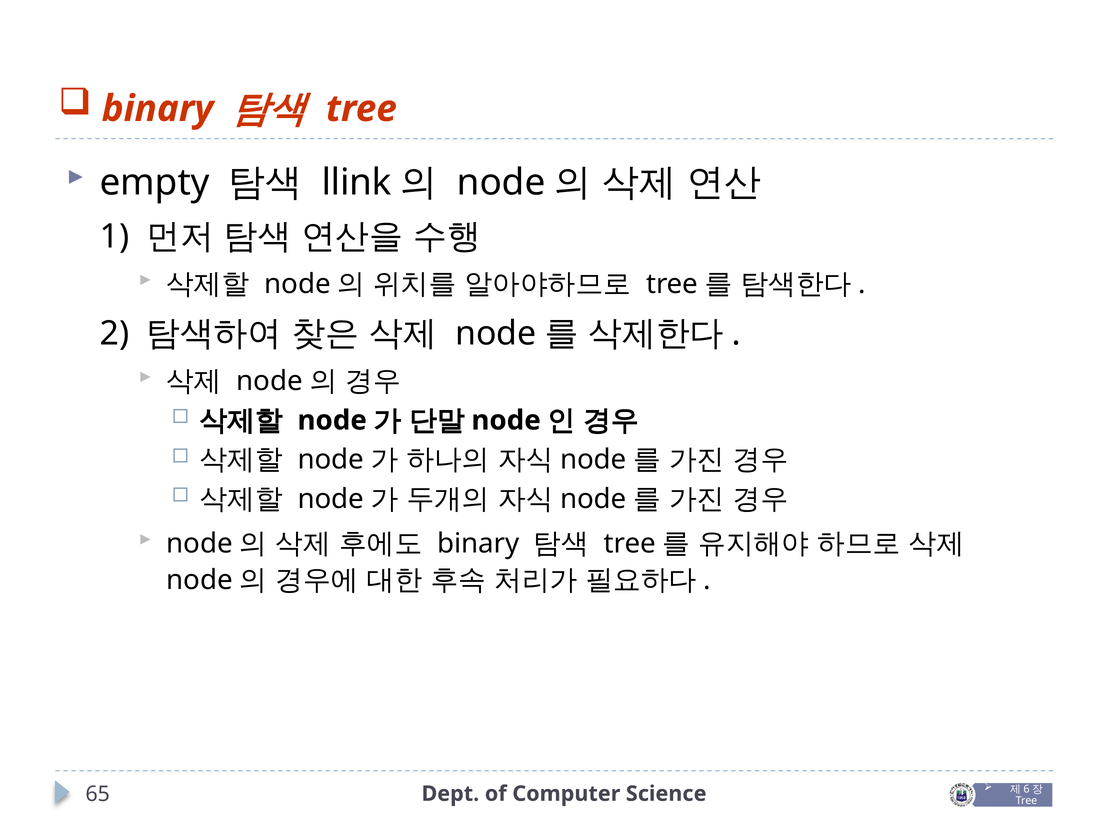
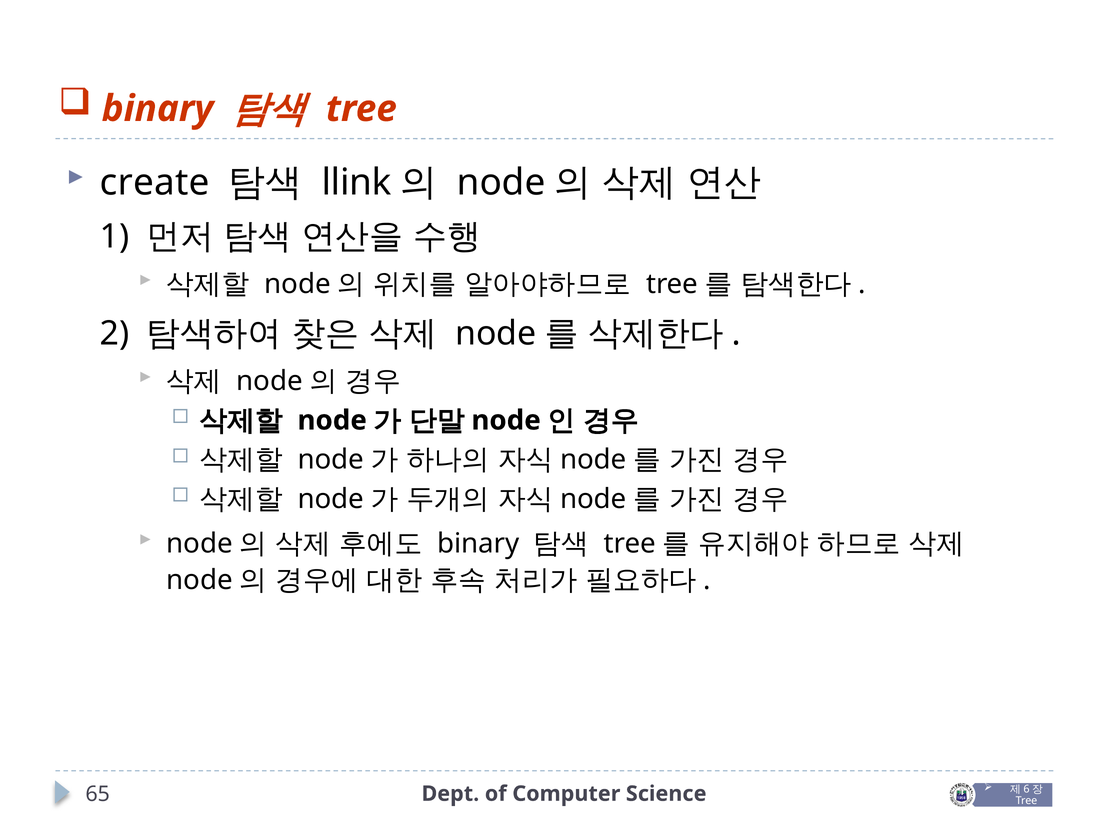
empty: empty -> create (155, 183)
